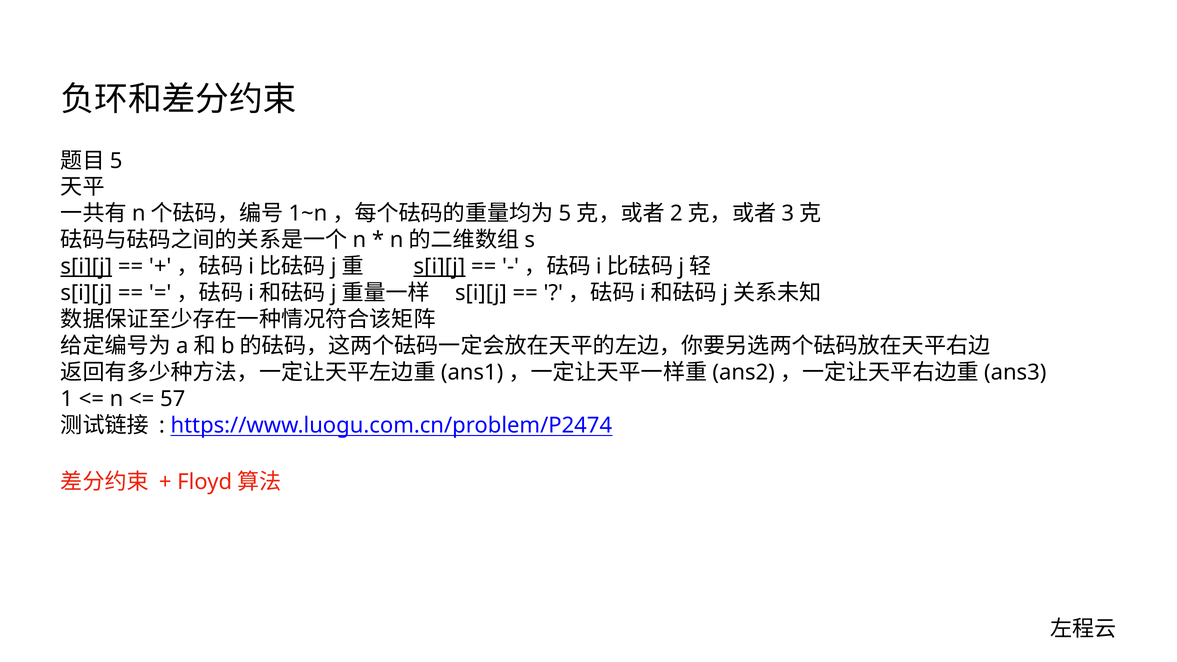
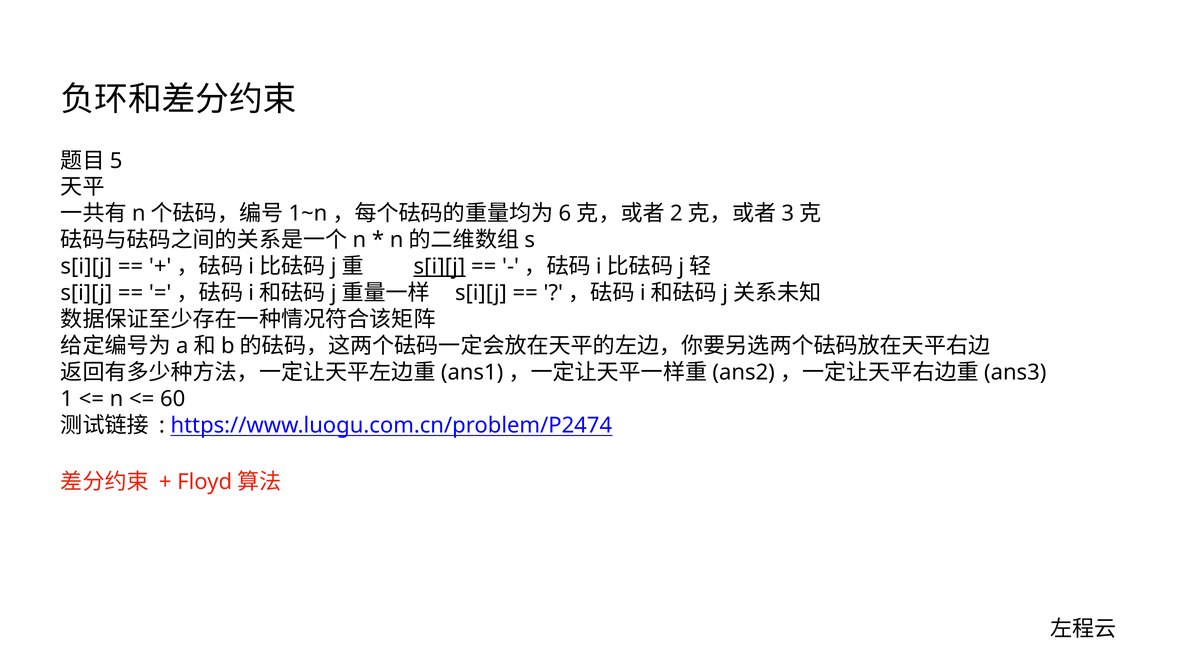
5: 5 -> 6 (565, 214)
s[i][j underline: present -> none (86, 267)
57: 57 -> 60 (173, 399)
